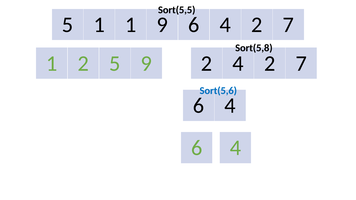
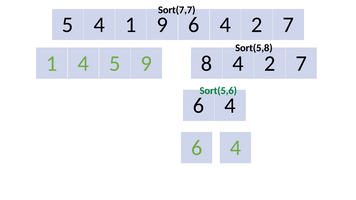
Sort(5,5: Sort(5,5 -> Sort(7,7 (177, 10)
5 1: 1 -> 4 (99, 25)
1 2: 2 -> 4 (83, 63)
9 2: 2 -> 8 (207, 63)
Sort(5,6 colour: blue -> green (218, 91)
